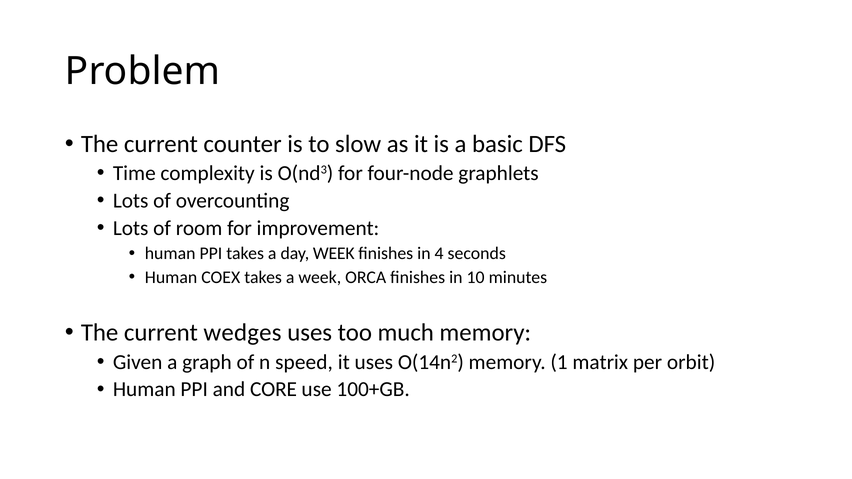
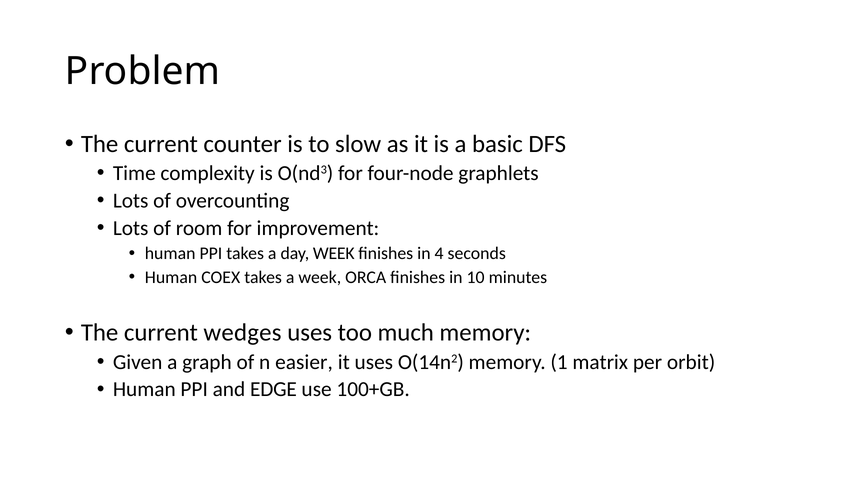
speed: speed -> easier (304, 362)
CORE: CORE -> EDGE (273, 390)
